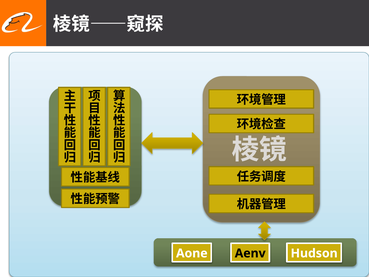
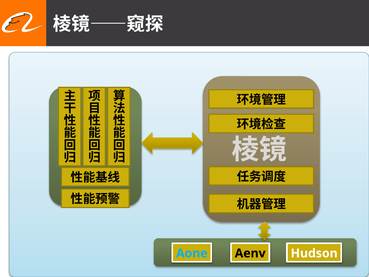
Aone colour: white -> light blue (192, 253)
